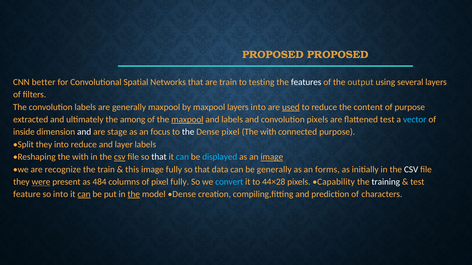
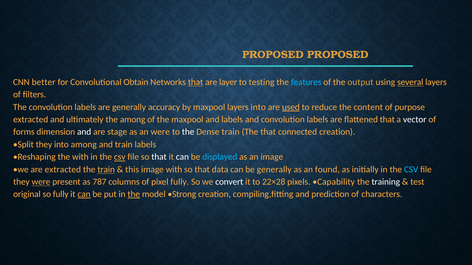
Spatial: Spatial -> Obtain (136, 82)
that underline: none -> present (196, 82)
are train: train -> layer (228, 82)
features colour: white -> light blue (306, 82)
several underline: none -> present (410, 82)
generally maxpool: maxpool -> accuracy (164, 107)
maxpool underline: present -> none (187, 120)
and convolution pixels: pixels -> labels (317, 120)
flattened test: test -> that (387, 120)
vector colour: light blue -> white (415, 120)
inside: inside -> forms (24, 132)
an focus: focus -> were (160, 132)
Dense pixel: pixel -> train (231, 132)
with: with -> that (268, 132)
connected purpose: purpose -> creation (337, 132)
into reduce: reduce -> among (84, 145)
and layer: layer -> train (124, 145)
can colour: light blue -> white (182, 157)
image underline: present -> none (272, 157)
are recognize: recognize -> extracted (63, 170)
train underline: none -> present (106, 170)
image fully: fully -> with (174, 170)
forms: forms -> found (327, 170)
CSV colour: white -> light blue (411, 170)
484: 484 -> 787 (99, 182)
convert colour: light blue -> white (229, 182)
44×28: 44×28 -> 22×28 (274, 182)
feature: feature -> original (27, 195)
so into: into -> fully (61, 195)
model Dense: Dense -> Strong (182, 195)
